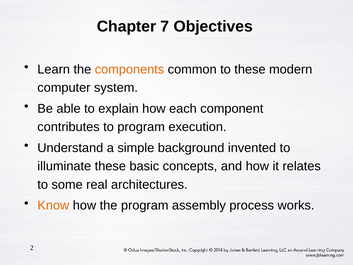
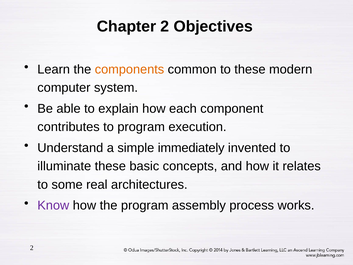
Chapter 7: 7 -> 2 (165, 26)
background: background -> immediately (191, 148)
Know colour: orange -> purple (53, 205)
